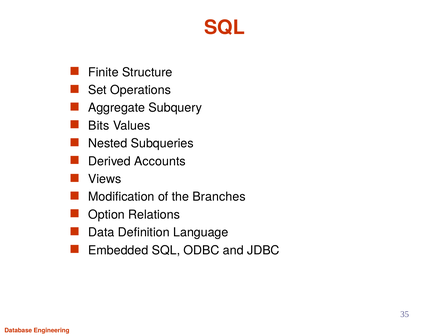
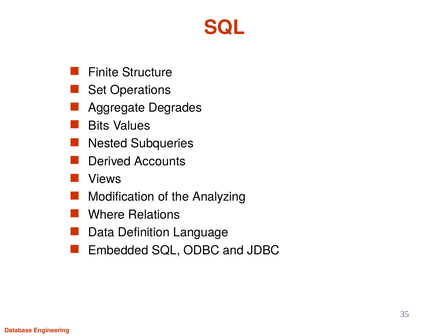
Subquery: Subquery -> Degrades (175, 108)
Branches: Branches -> Analyzing (219, 196)
Option: Option -> Where (107, 214)
